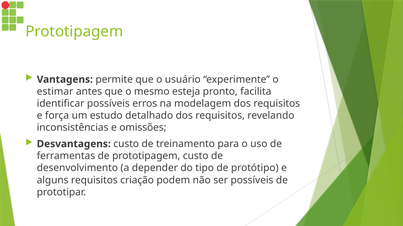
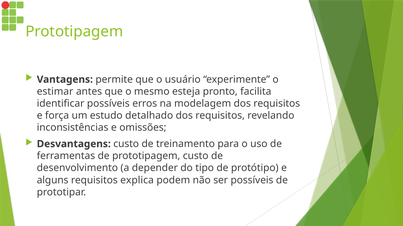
criação: criação -> explica (137, 181)
